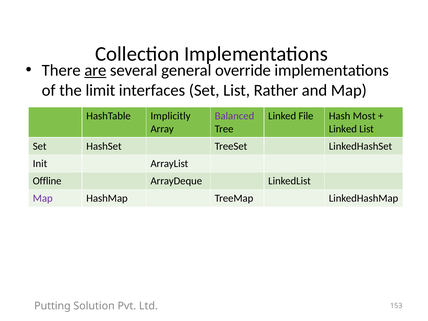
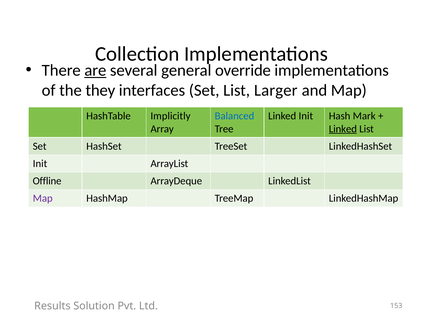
limit: limit -> they (100, 90)
Rather: Rather -> Larger (276, 90)
Balanced colour: purple -> blue (234, 116)
Linked File: File -> Init (306, 116)
Most: Most -> Mark (364, 116)
Linked underline: none -> present (343, 129)
Putting: Putting -> Results (52, 306)
